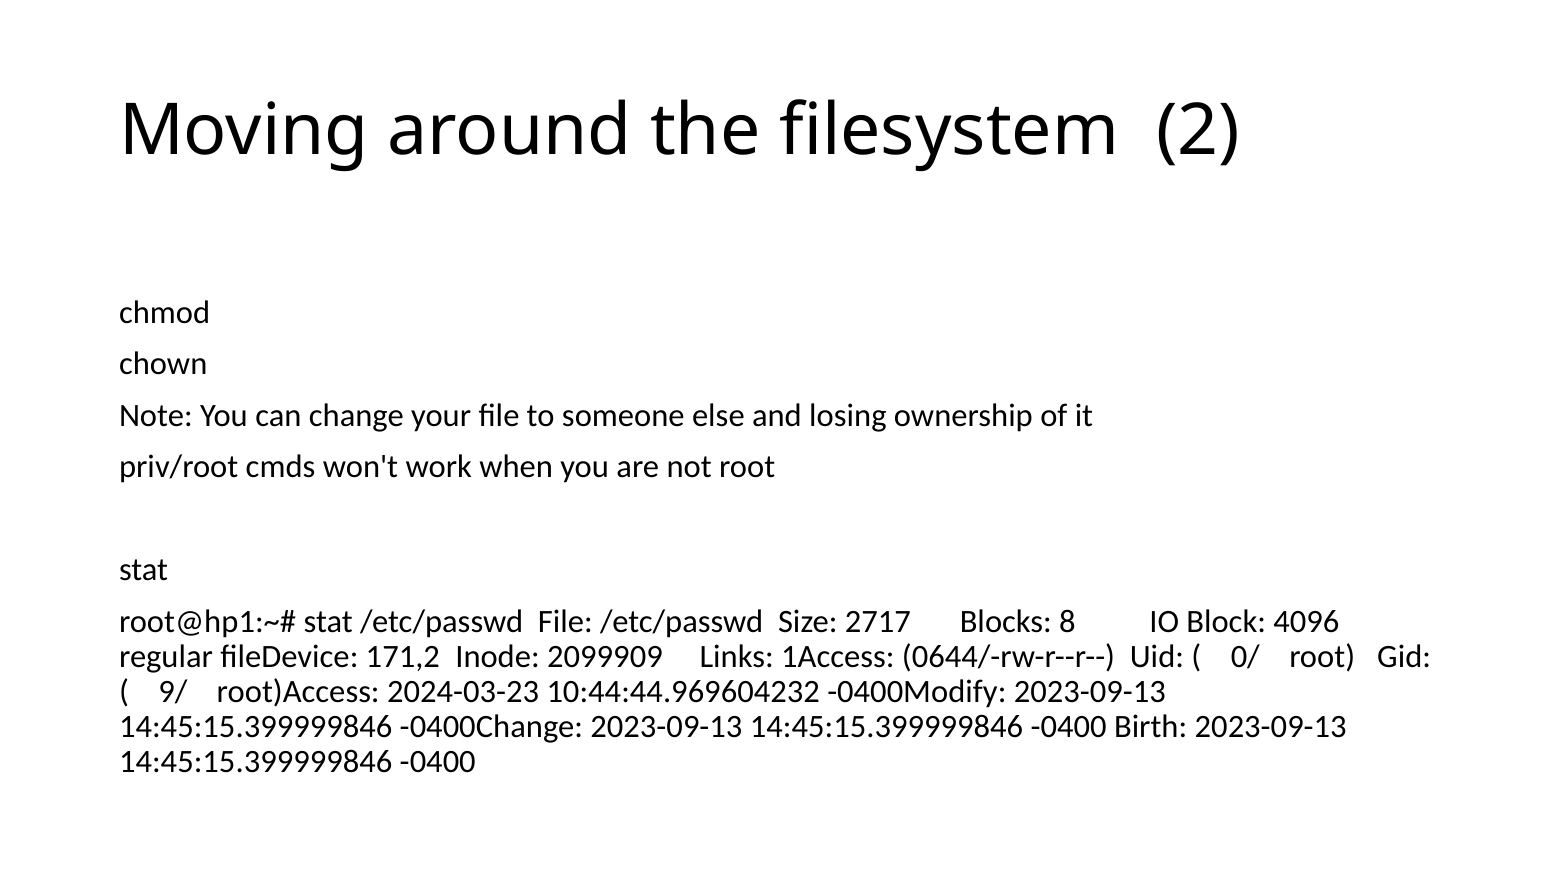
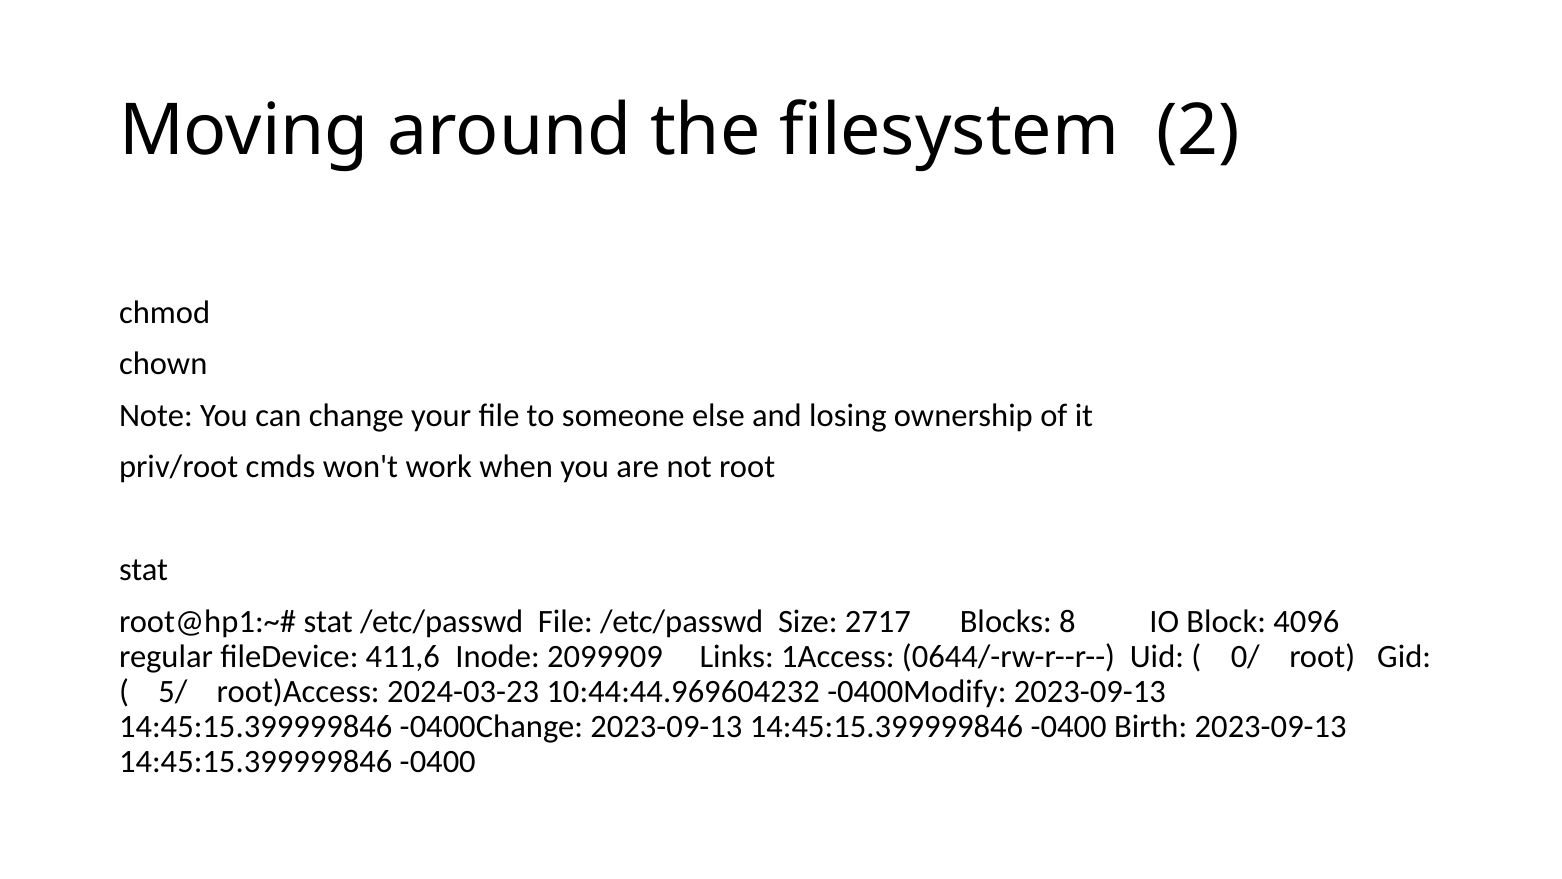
171,2: 171,2 -> 411,6 (403, 656)
9/: 9/ -> 5/ (173, 691)
